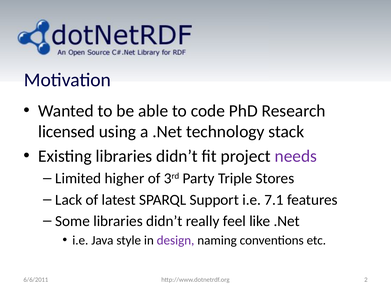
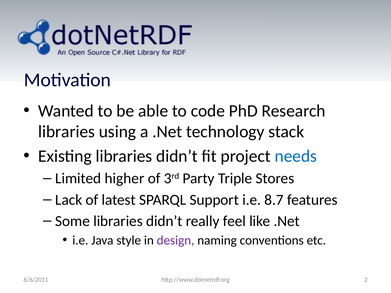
licensed: licensed -> libraries (67, 132)
needs colour: purple -> blue (296, 156)
7.1: 7.1 -> 8.7 (274, 200)
